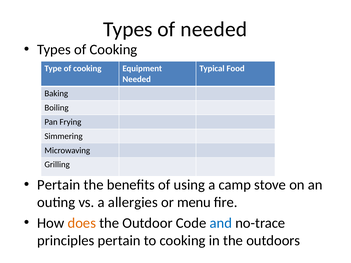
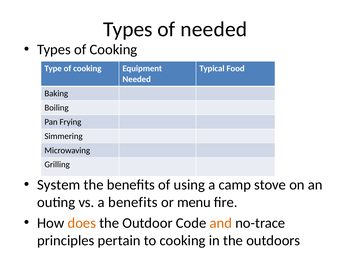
Pertain: Pertain -> System (59, 185)
a allergies: allergies -> benefits (133, 202)
and colour: blue -> orange (221, 223)
